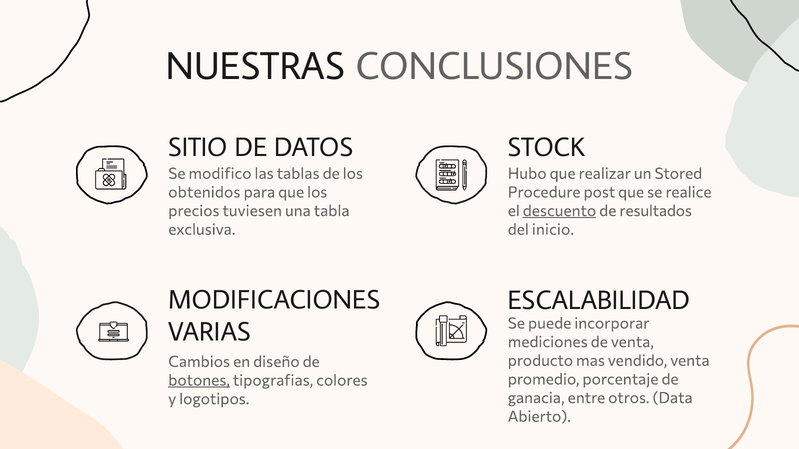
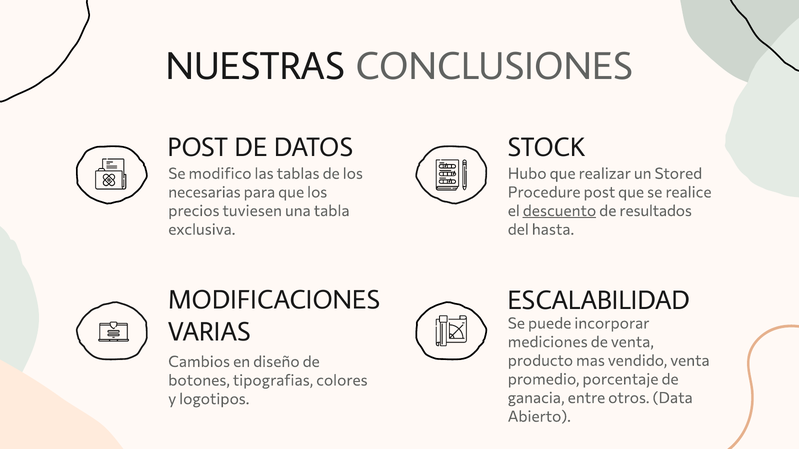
SITIO: SITIO -> POST (198, 148)
obtenidos: obtenidos -> necesarias (204, 193)
inicio: inicio -> hasta (553, 230)
botones underline: present -> none (199, 381)
